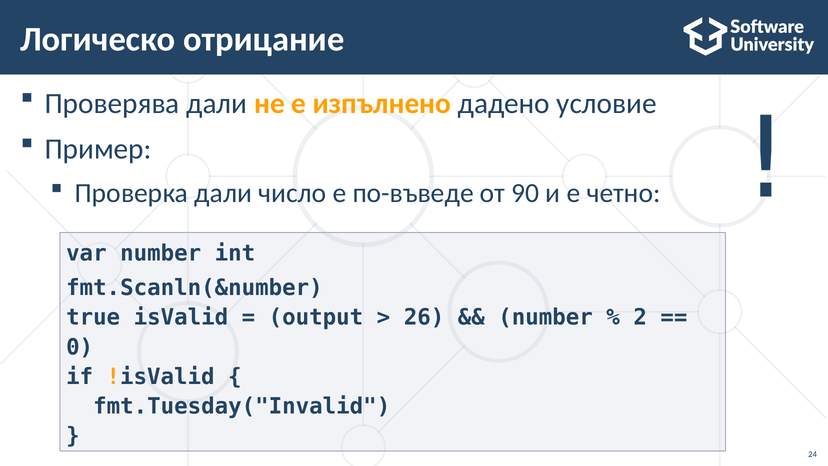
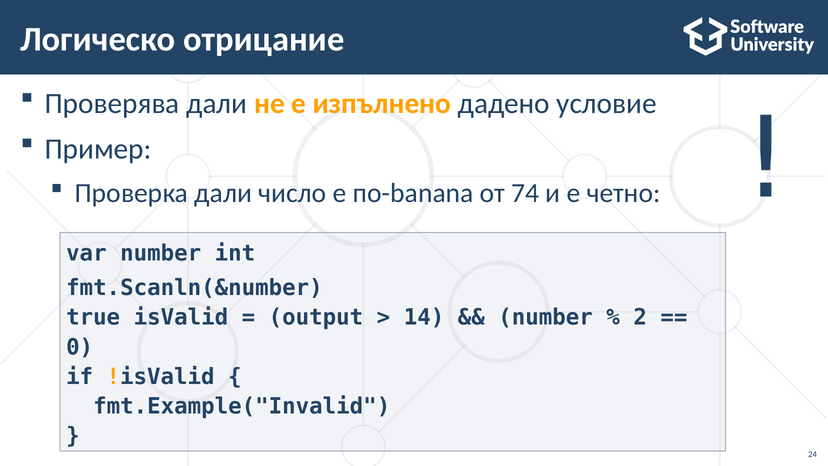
по-въведе: по-въведе -> по-banana (413, 193)
90: 90 -> 74 (525, 193)
26: 26 -> 14 (424, 317)
fmt.Tuesday("Invalid: fmt.Tuesday("Invalid -> fmt.Example("Invalid (242, 406)
